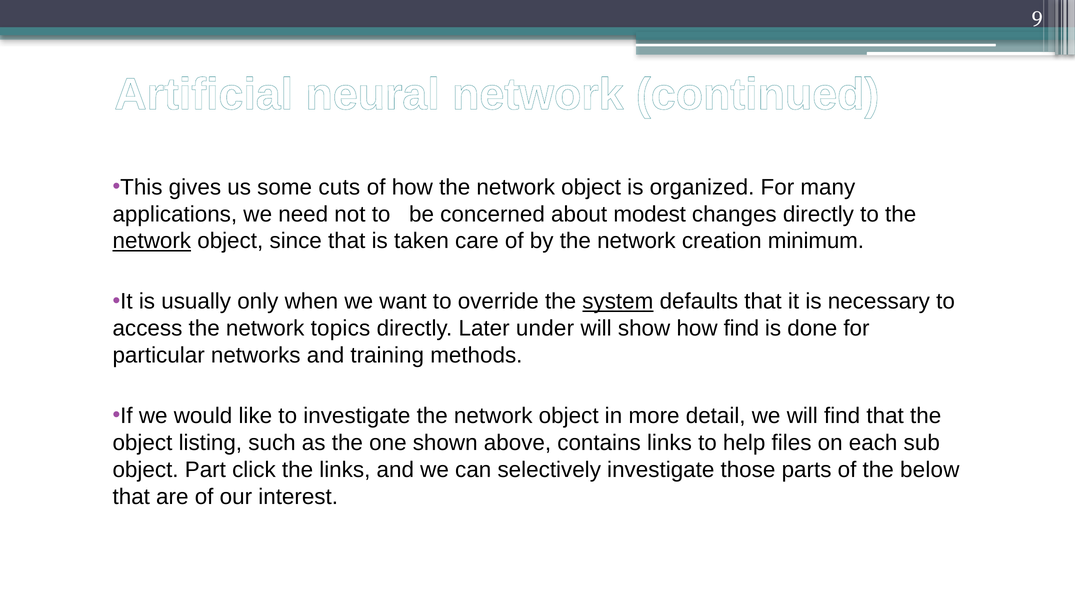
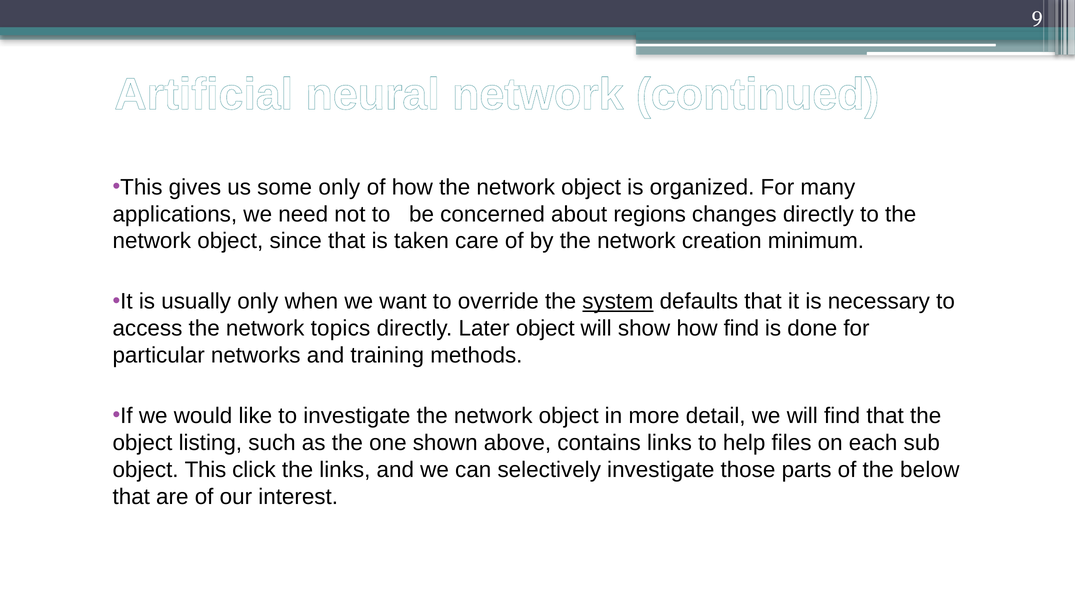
some cuts: cuts -> only (339, 187)
modest: modest -> regions (650, 214)
network underline: present -> none (152, 241)
Later under: under -> object (545, 328)
object Part: Part -> This (205, 469)
